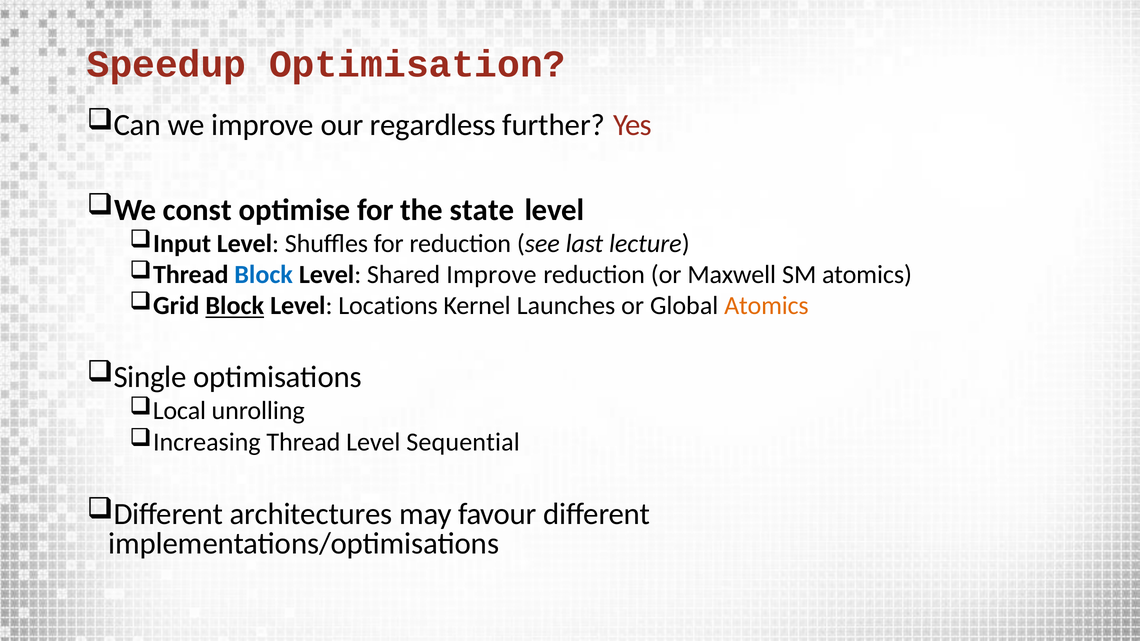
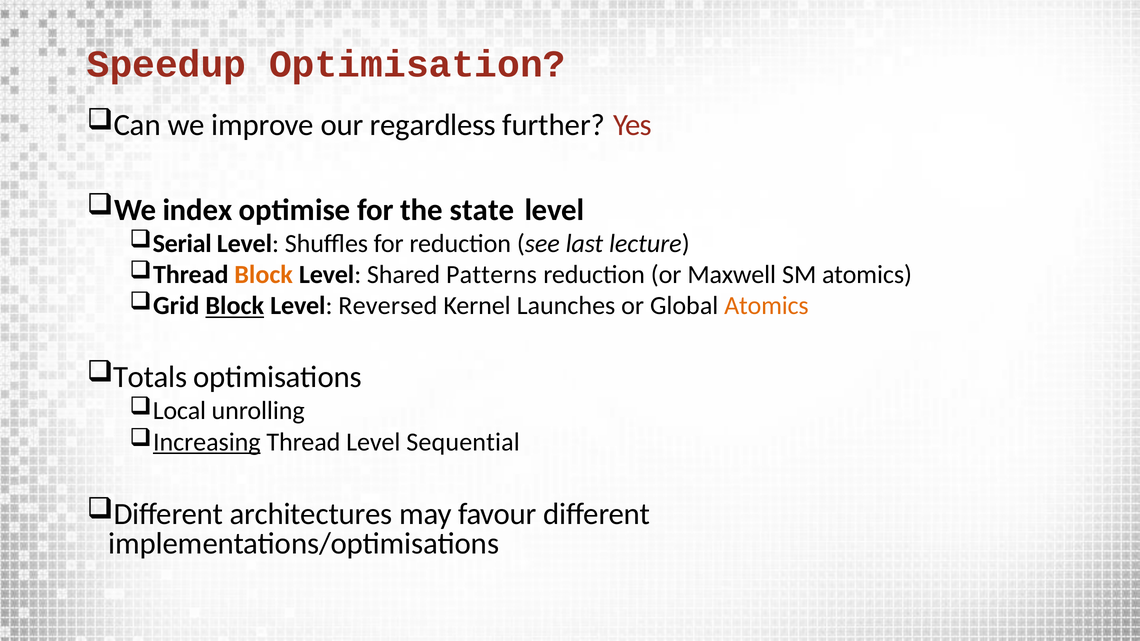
const: const -> index (197, 210)
Input: Input -> Serial (182, 244)
Block colour: blue -> orange (264, 275)
Shared Improve: Improve -> Patterns (491, 275)
Locations: Locations -> Reversed (388, 306)
Single: Single -> Totals (150, 377)
Increasing underline: none -> present (207, 442)
